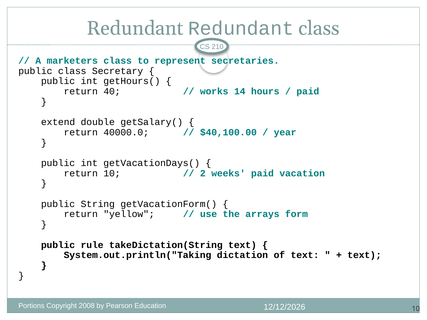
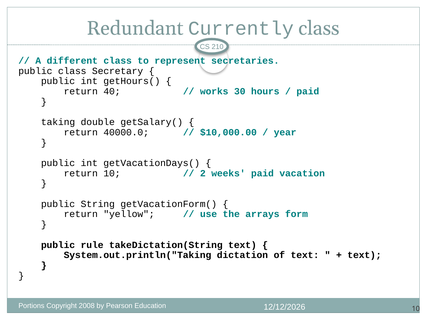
Redundant Redundant: Redundant -> Currently (241, 28)
marketers: marketers -> different (72, 61)
14: 14 -> 30 (240, 92)
extend: extend -> taking (58, 122)
$40,100.00: $40,100.00 -> $10,000.00 (228, 132)
